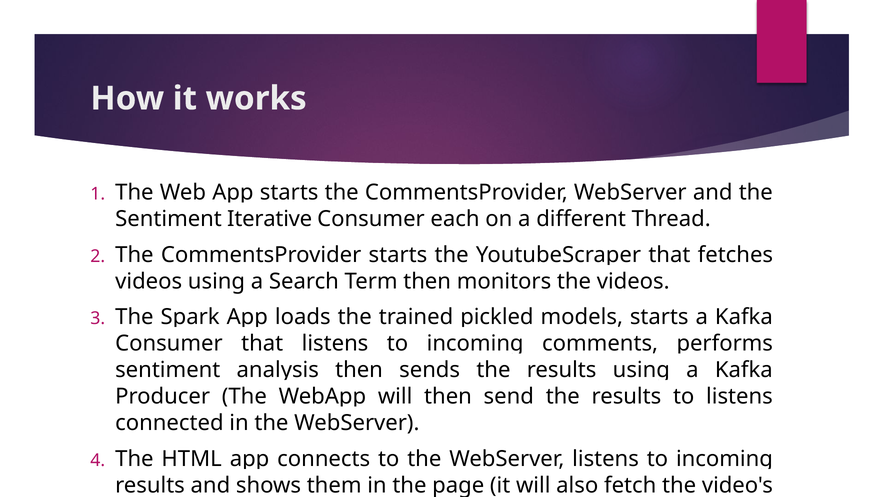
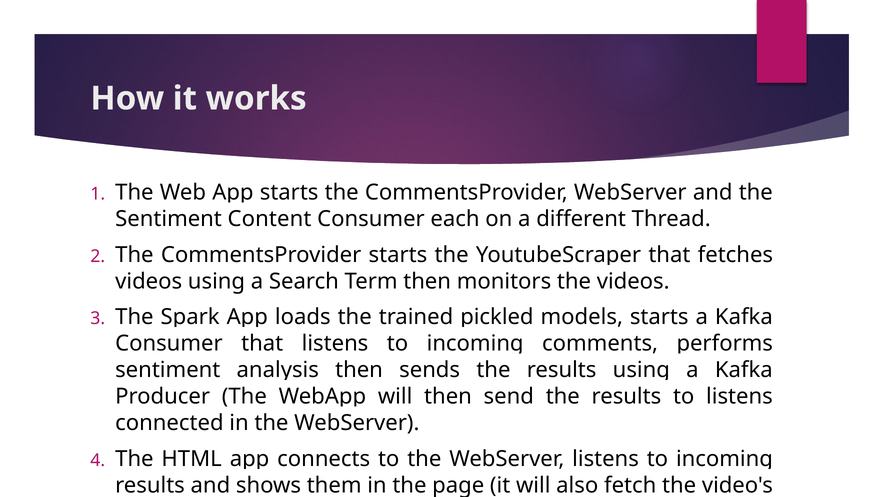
Iterative: Iterative -> Content (269, 219)
